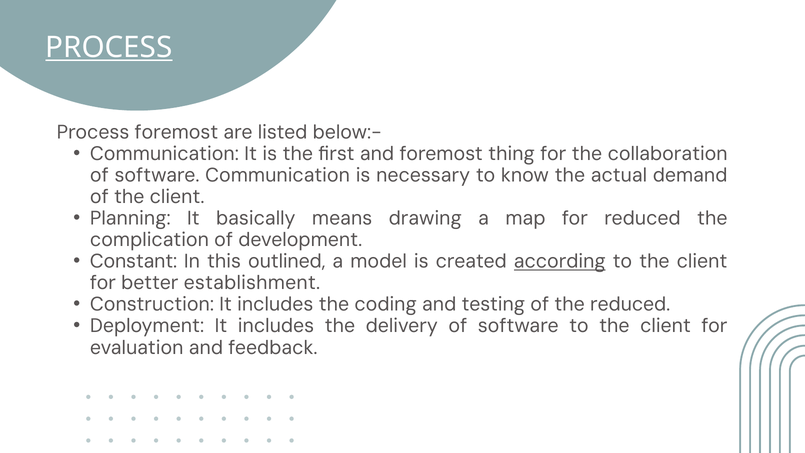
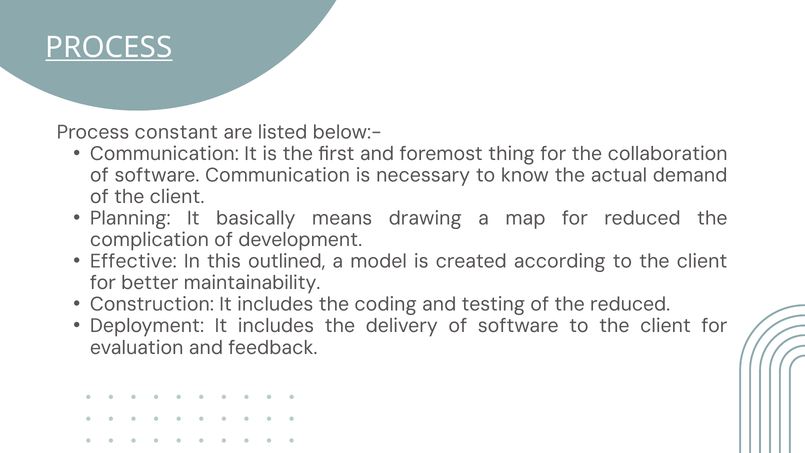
Process foremost: foremost -> constant (176, 132)
Constant: Constant -> Effective (133, 261)
according underline: present -> none (560, 261)
establishment: establishment -> maintainability (252, 283)
